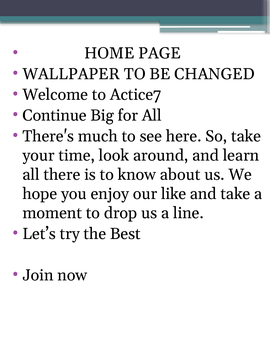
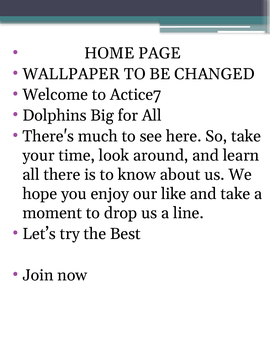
Continue: Continue -> Dolphins (55, 115)
